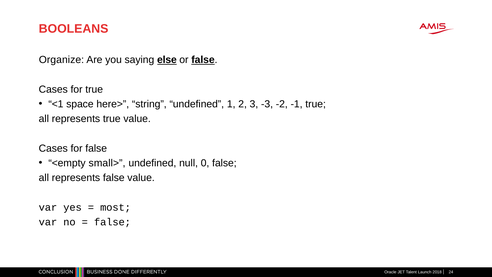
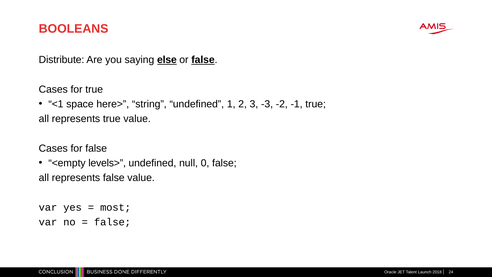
Organize: Organize -> Distribute (62, 60)
small>: small> -> levels> (107, 163)
